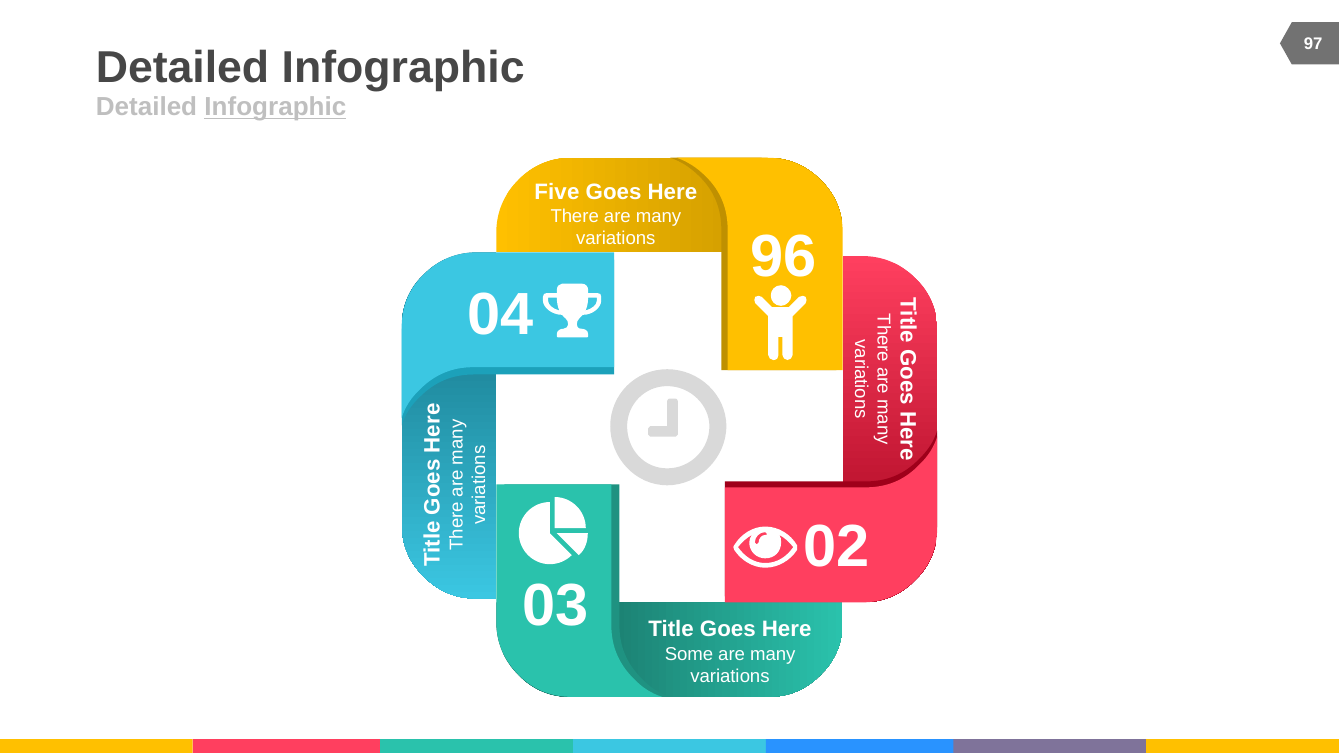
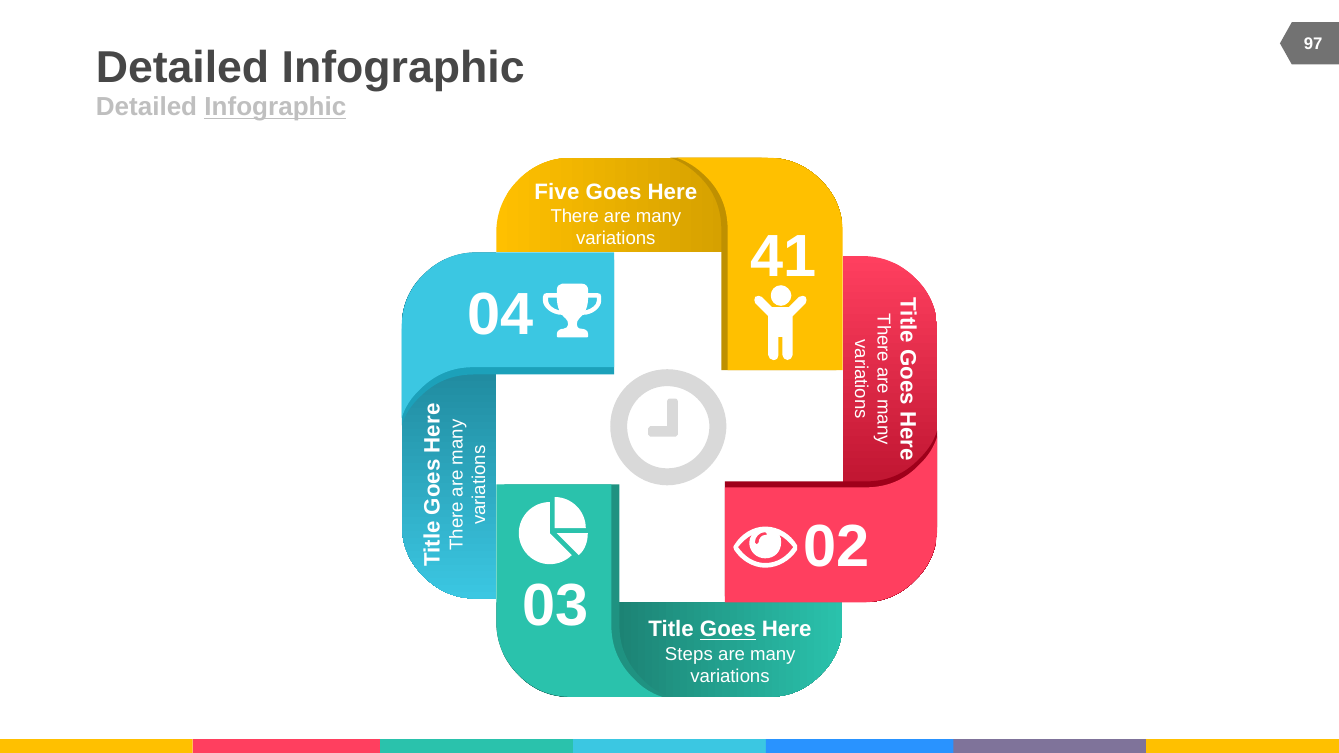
96: 96 -> 41 (784, 257)
Goes underline: none -> present (728, 630)
Some: Some -> Steps (689, 654)
